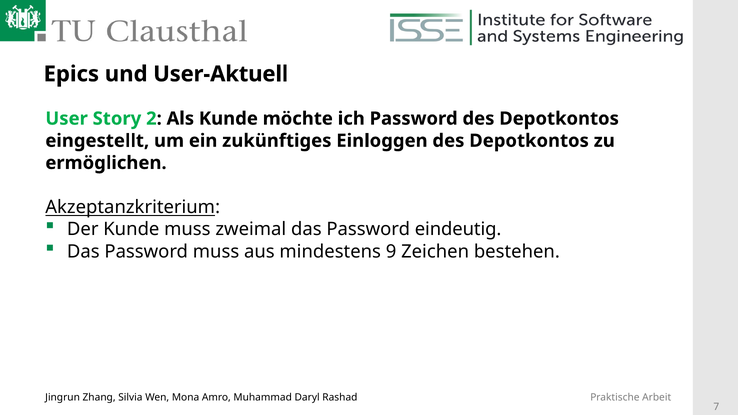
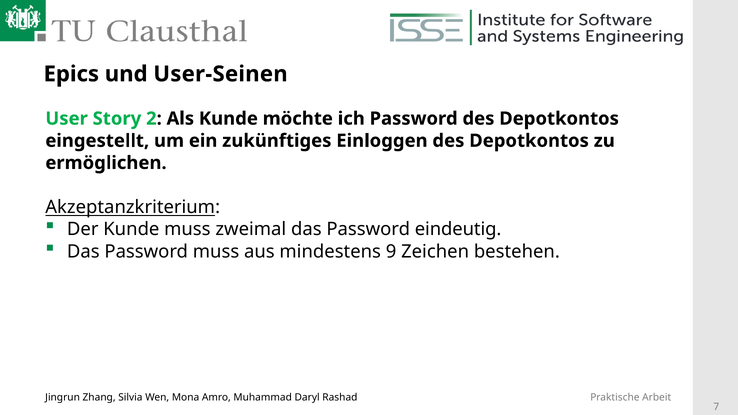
User-Aktuell: User-Aktuell -> User-Seinen (221, 74)
